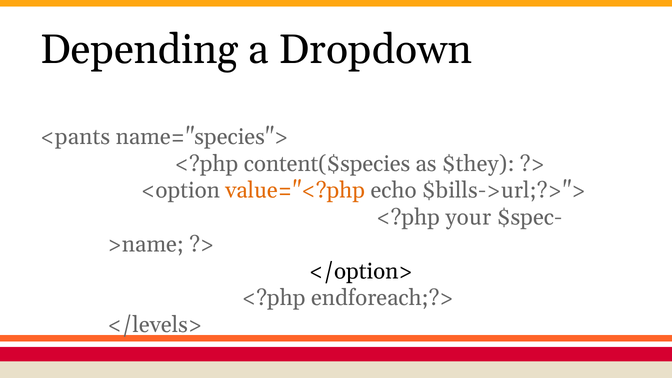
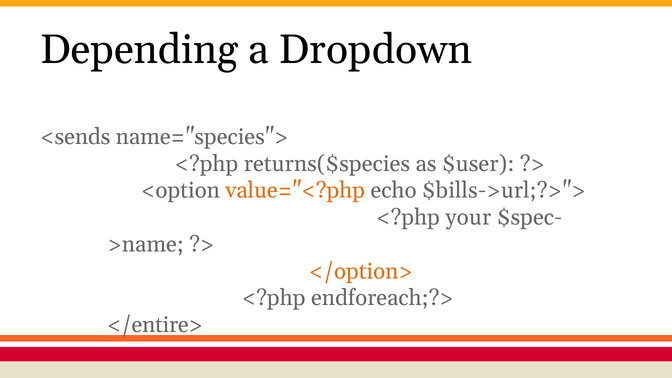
<pants: <pants -> <sends (75, 137)
content($species: content($species -> returns($species (327, 164)
$they: $they -> $user (478, 164)
</option> colour: black -> orange (361, 271)
</levels>: </levels> -> </entire> (155, 325)
